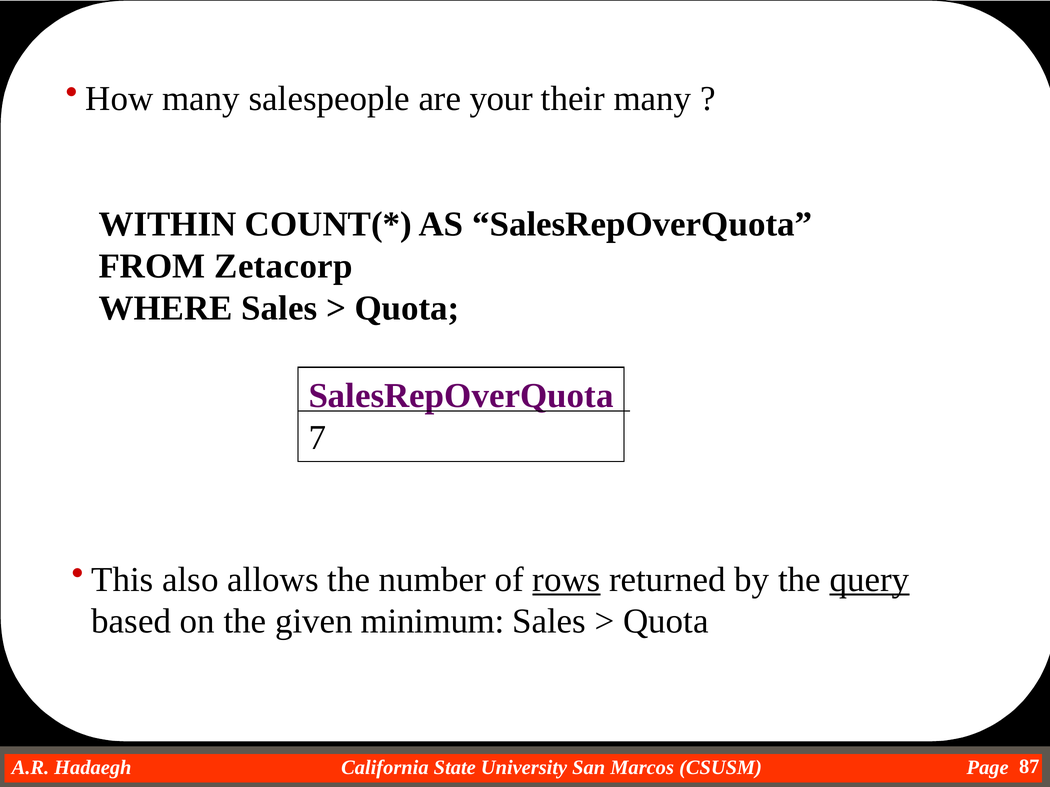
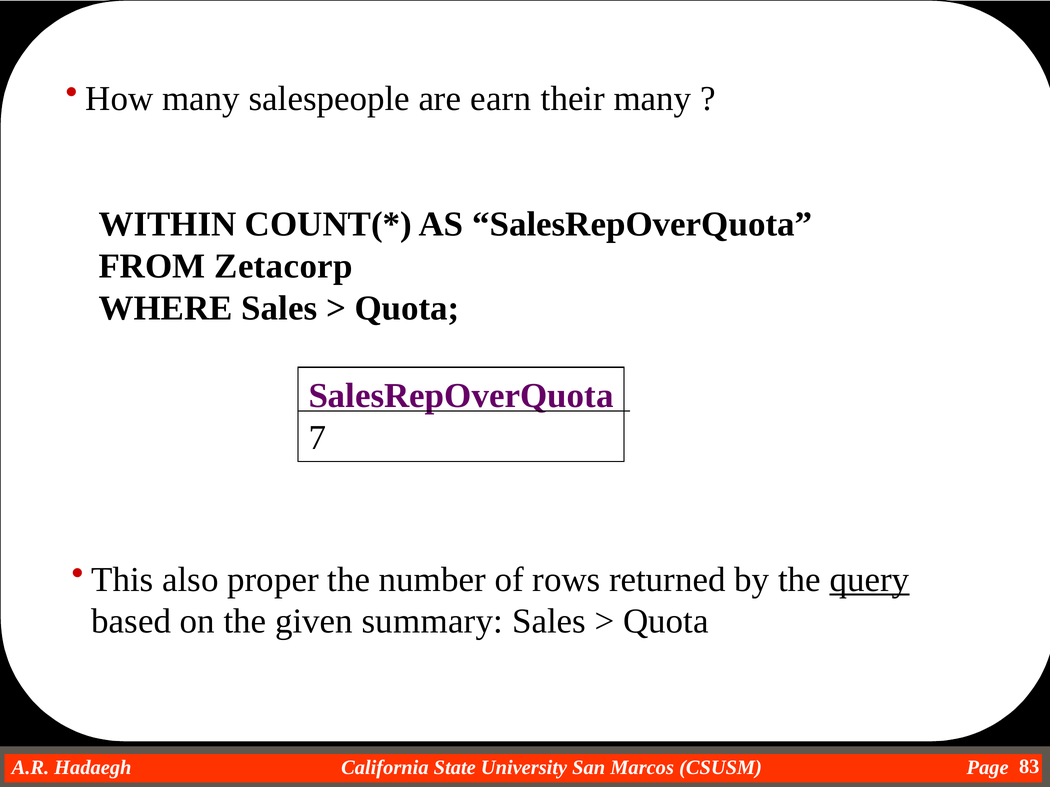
your: your -> earn (501, 99)
allows: allows -> proper (273, 580)
rows underline: present -> none (566, 580)
minimum: minimum -> summary (432, 622)
87: 87 -> 83 (1029, 767)
